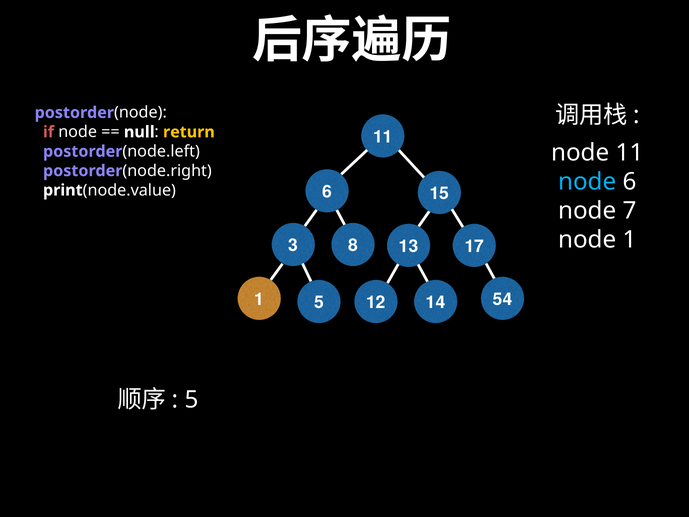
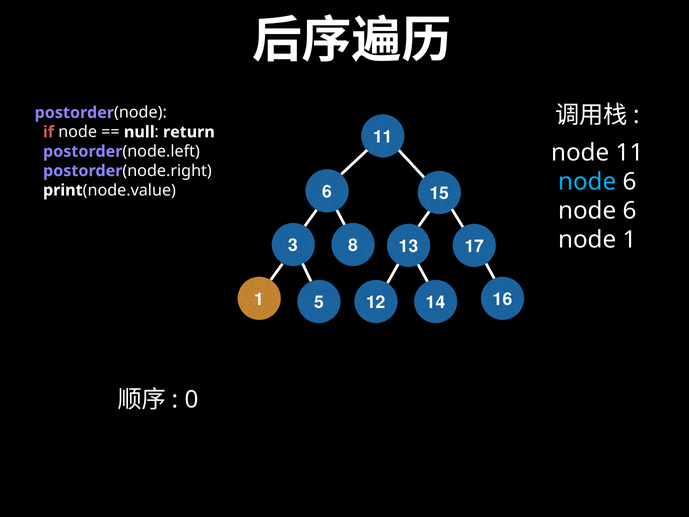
return colour: yellow -> white (189, 132)
7: 7 -> 6 (630, 211)
54: 54 -> 16 (503, 299)
5: 5 -> 0 (192, 399)
